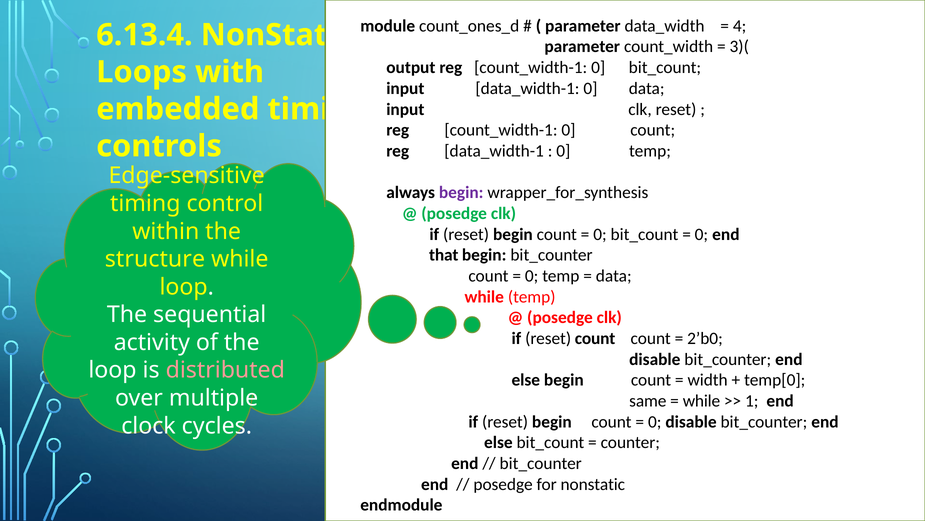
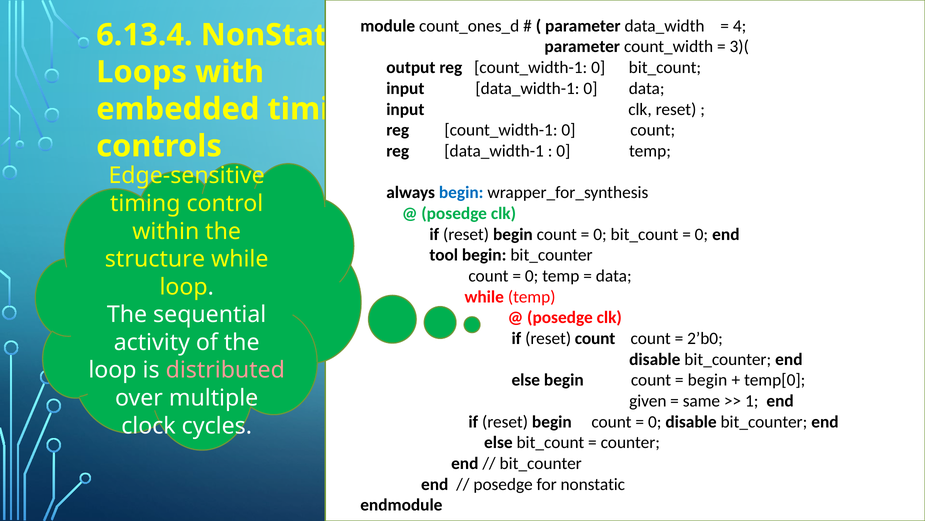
begin colour: purple -> blue (461, 192)
that: that -> tool (444, 255)
width: width -> begin (708, 380)
same: same -> given (648, 400)
while: while -> same (701, 400)
